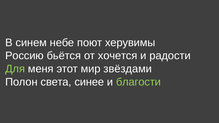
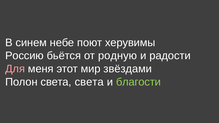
хочется: хочется -> родную (118, 56)
Для colour: light green -> pink (15, 69)
света синее: синее -> света (89, 82)
